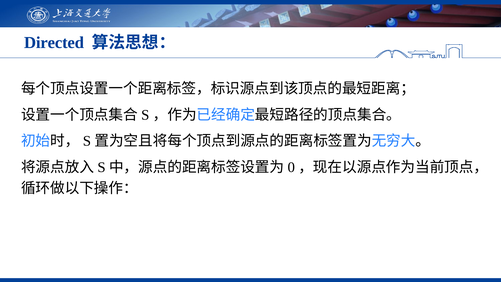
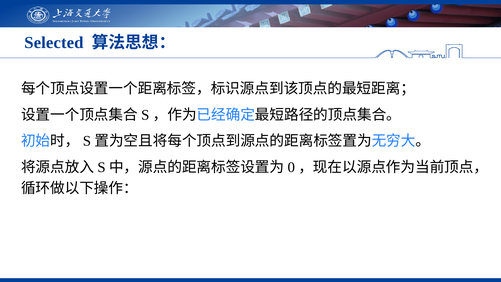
Directed: Directed -> Selected (54, 43)
